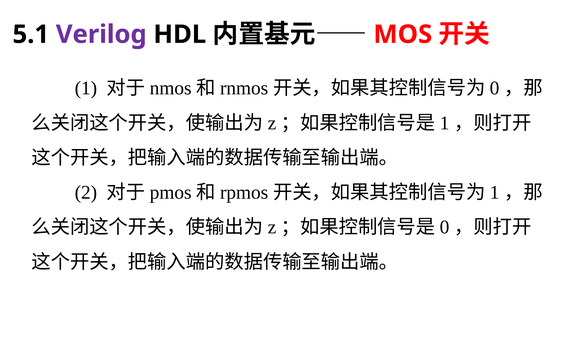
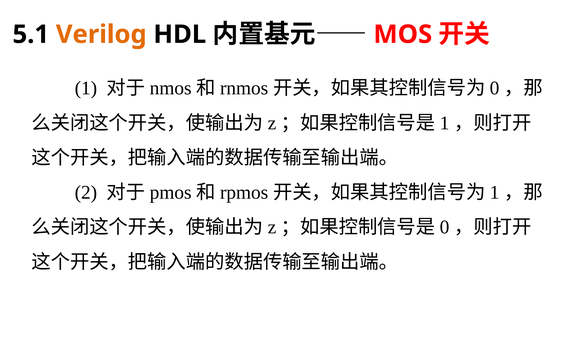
Verilog colour: purple -> orange (101, 34)
